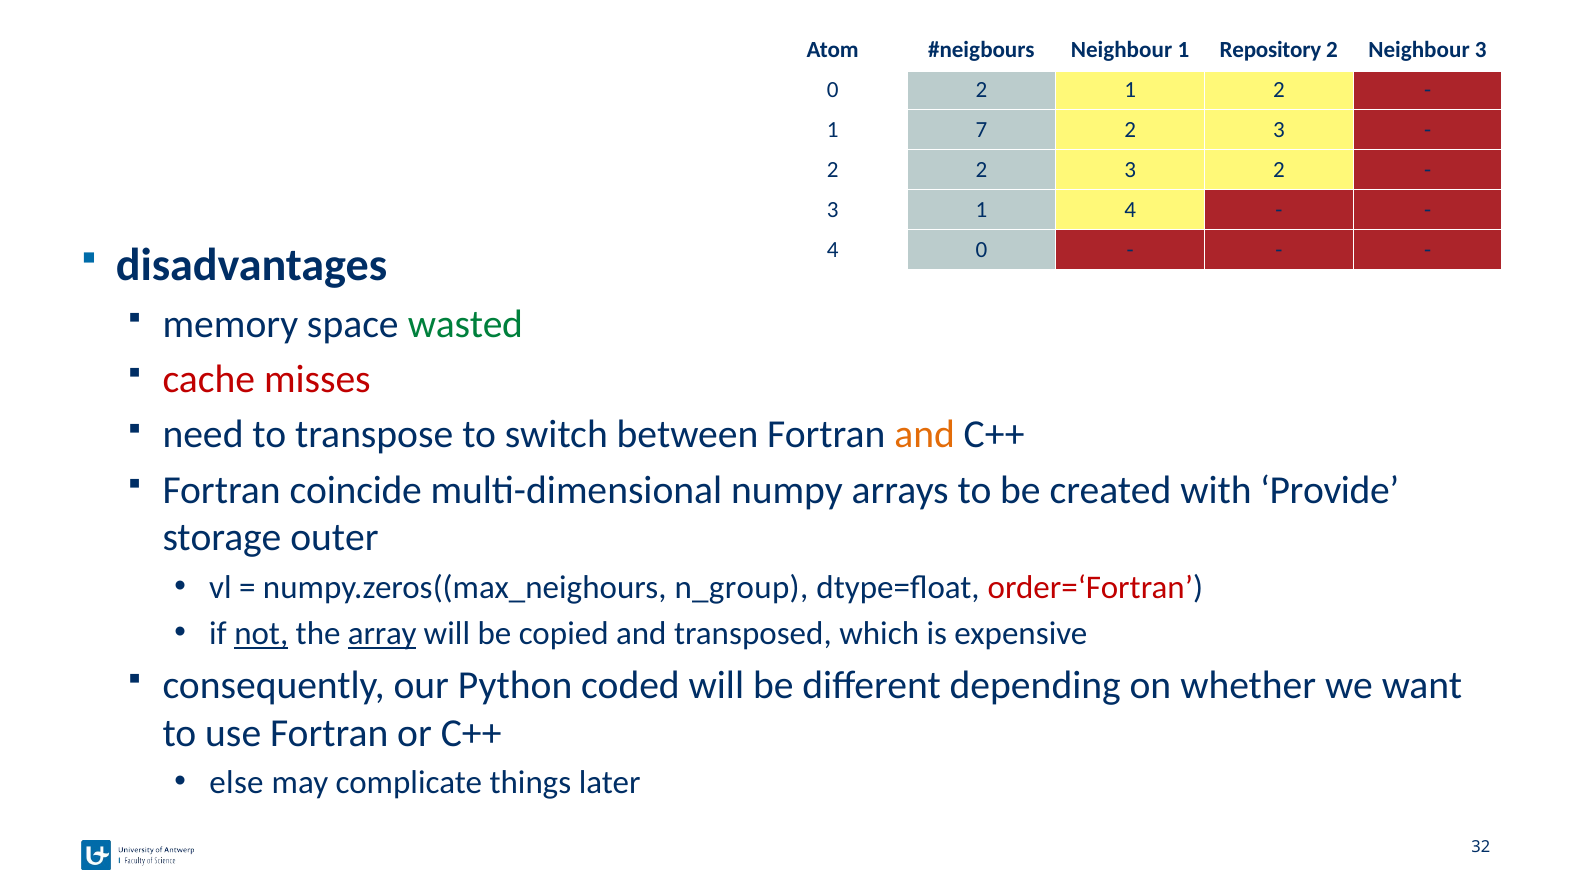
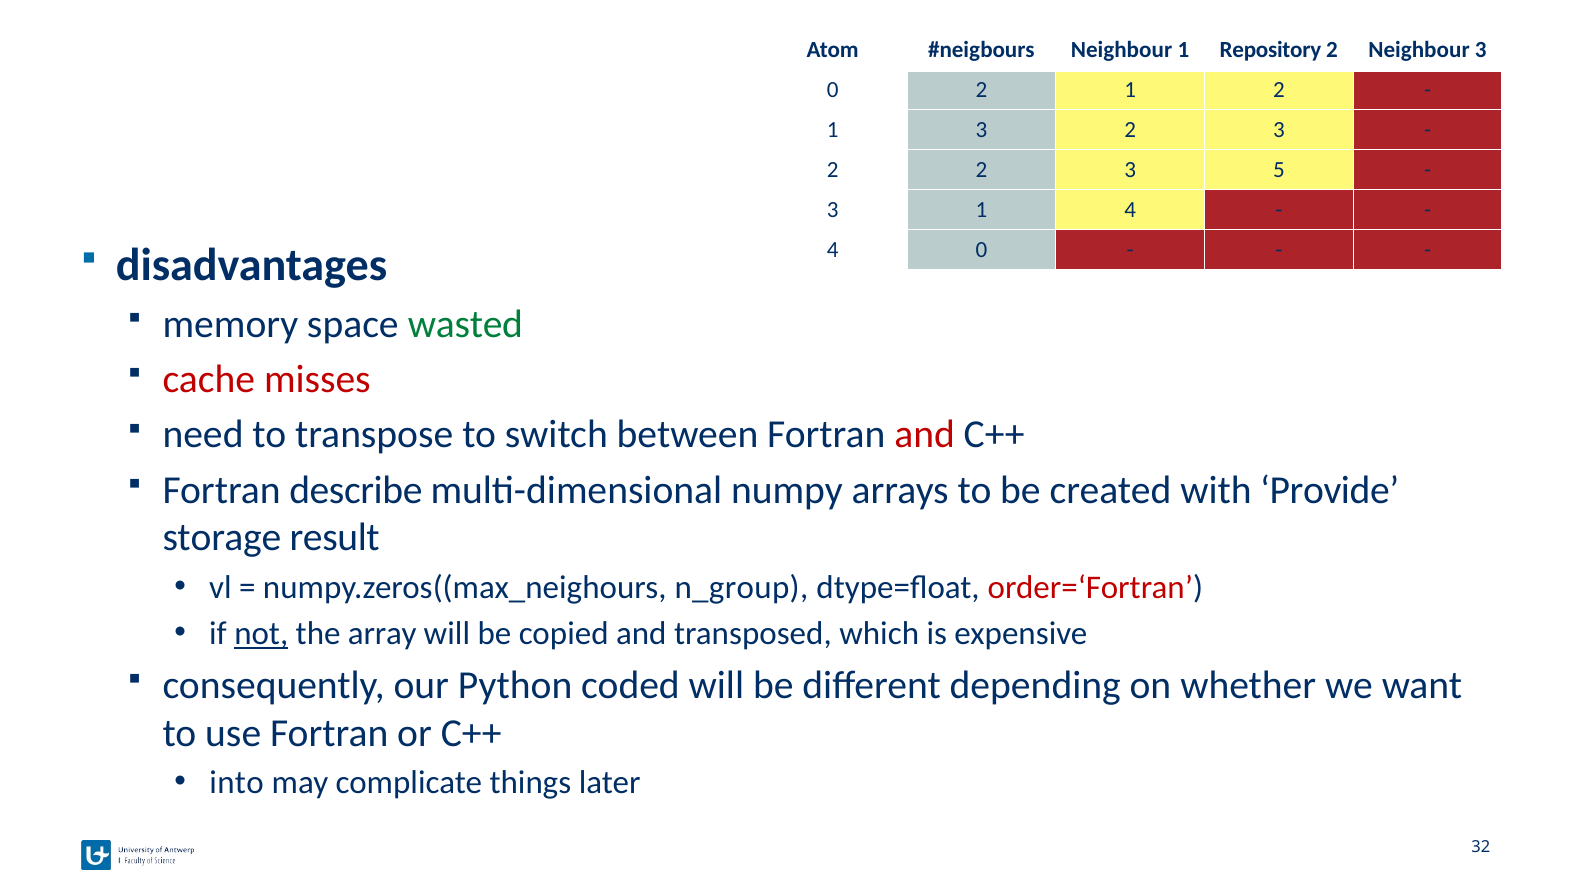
1 7: 7 -> 3 (981, 130)
3 2: 2 -> 5 (1279, 170)
and colour: orange -> red (925, 435)
coincide: coincide -> describe (356, 490)
outer: outer -> result (335, 537)
array underline: present -> none (382, 633)
else: else -> into (237, 782)
